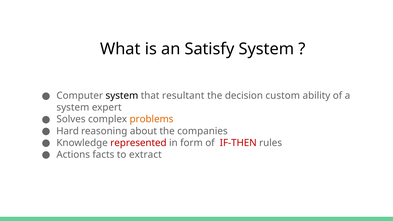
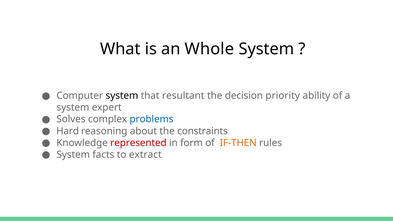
Satisfy: Satisfy -> Whole (209, 49)
custom: custom -> priority (283, 96)
problems colour: orange -> blue (152, 119)
companies: companies -> constraints (203, 131)
IF-THEN colour: red -> orange (238, 143)
Actions: Actions -> System (73, 155)
